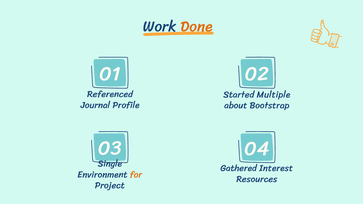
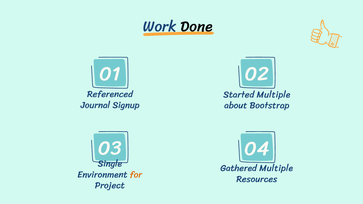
Done colour: orange -> black (197, 26)
Profile: Profile -> Signup (126, 105)
Gathered Interest: Interest -> Multiple (276, 168)
